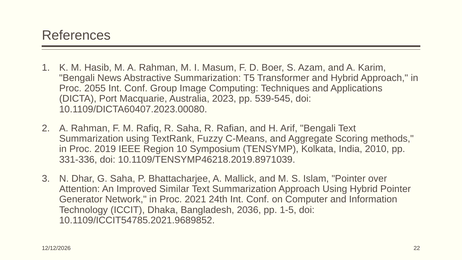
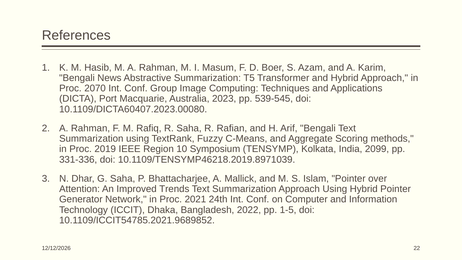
2055: 2055 -> 2070 (95, 88)
2010: 2010 -> 2099 (377, 149)
Similar: Similar -> Trends (174, 189)
2036: 2036 -> 2022 (249, 210)
